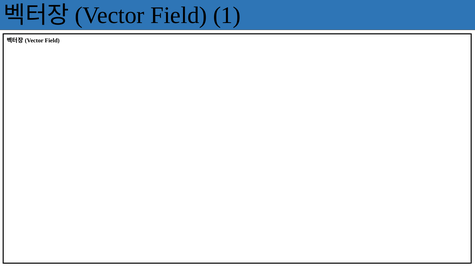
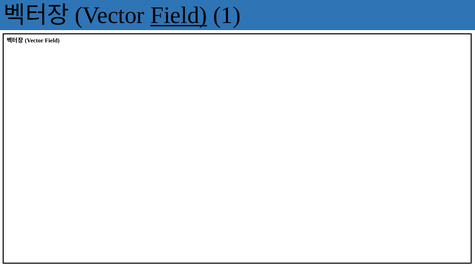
Field underline: none -> present (179, 15)
